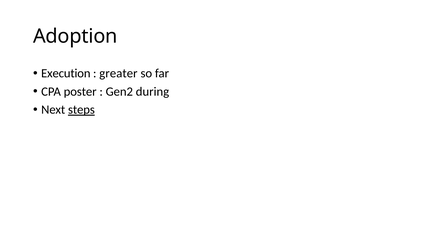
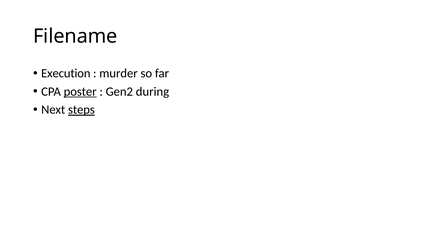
Adoption: Adoption -> Filename (75, 36)
greater: greater -> murder (118, 73)
poster underline: none -> present (80, 92)
